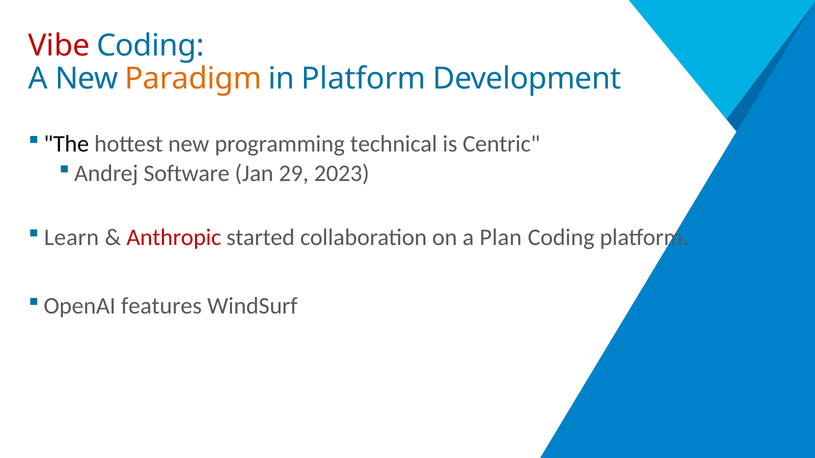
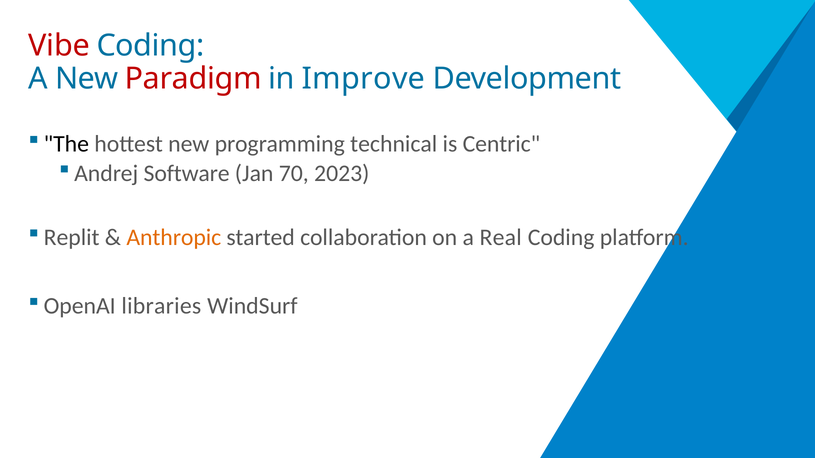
Paradigm colour: orange -> red (193, 79)
in Platform: Platform -> Improve (363, 79)
29: 29 -> 70 (294, 174)
Learn: Learn -> Replit (72, 238)
Anthropic colour: red -> orange (174, 238)
Plan: Plan -> Real (501, 238)
features: features -> libraries (161, 306)
